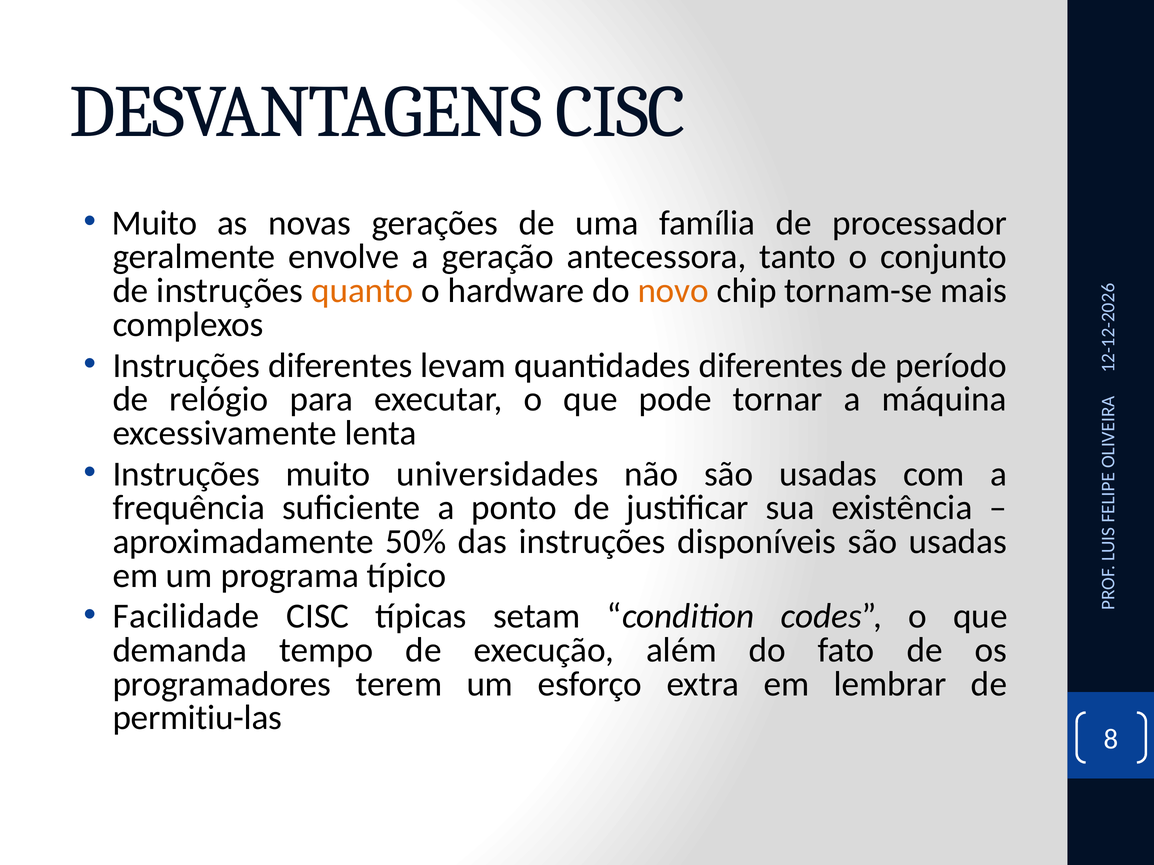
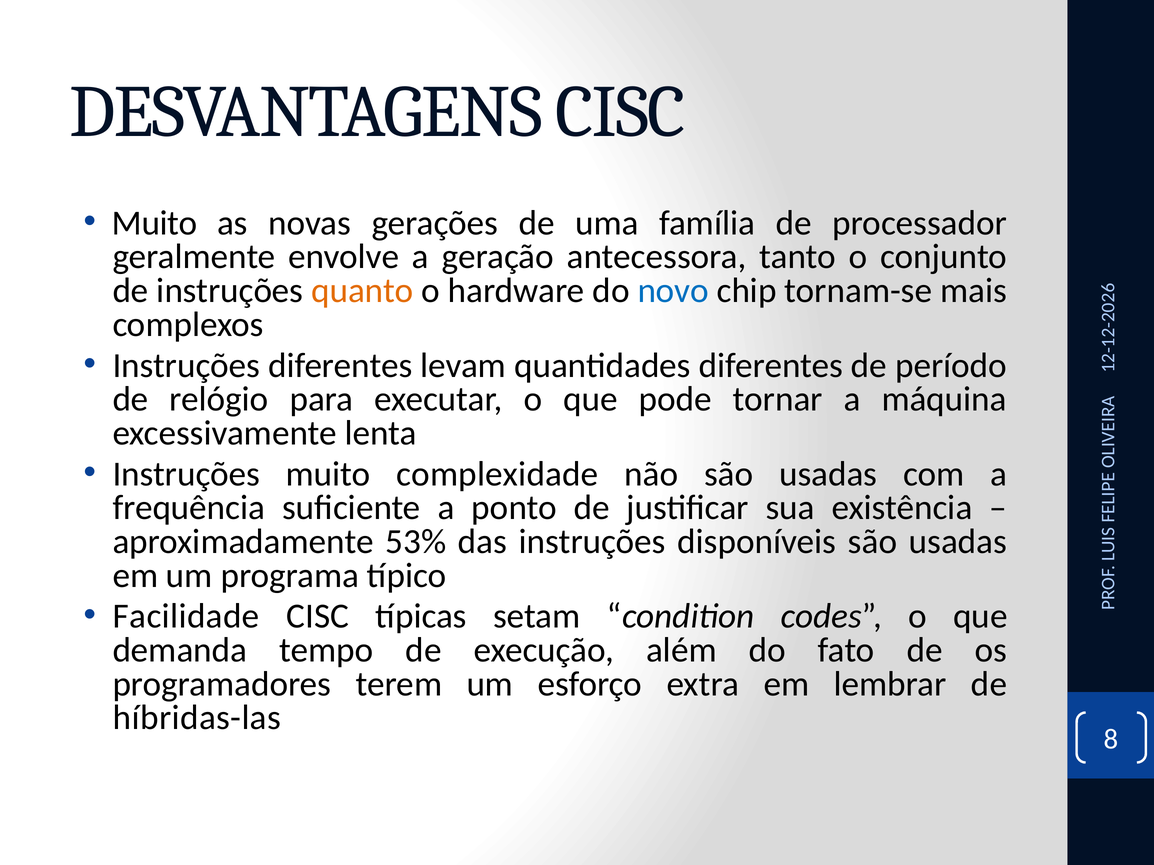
novo colour: orange -> blue (673, 291)
universidades: universidades -> complexidade (497, 474)
50%: 50% -> 53% (416, 542)
permitiu-las: permitiu-las -> híbridas-las (197, 718)
